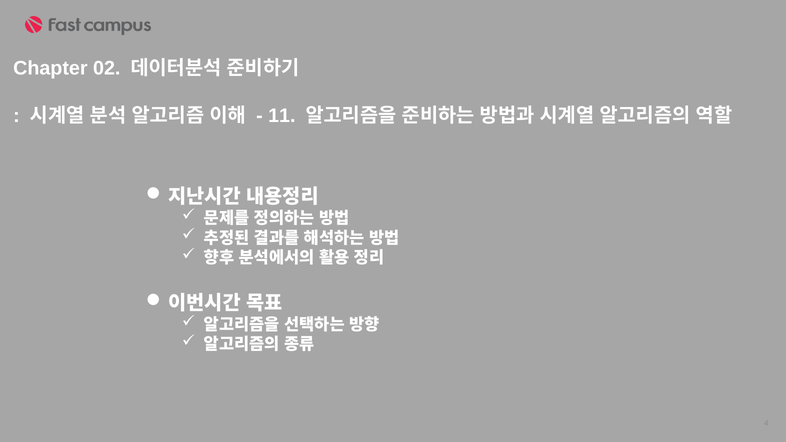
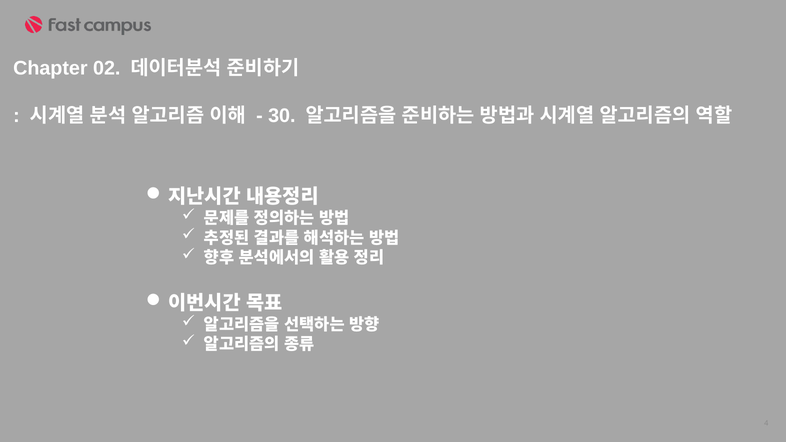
11: 11 -> 30 (282, 116)
